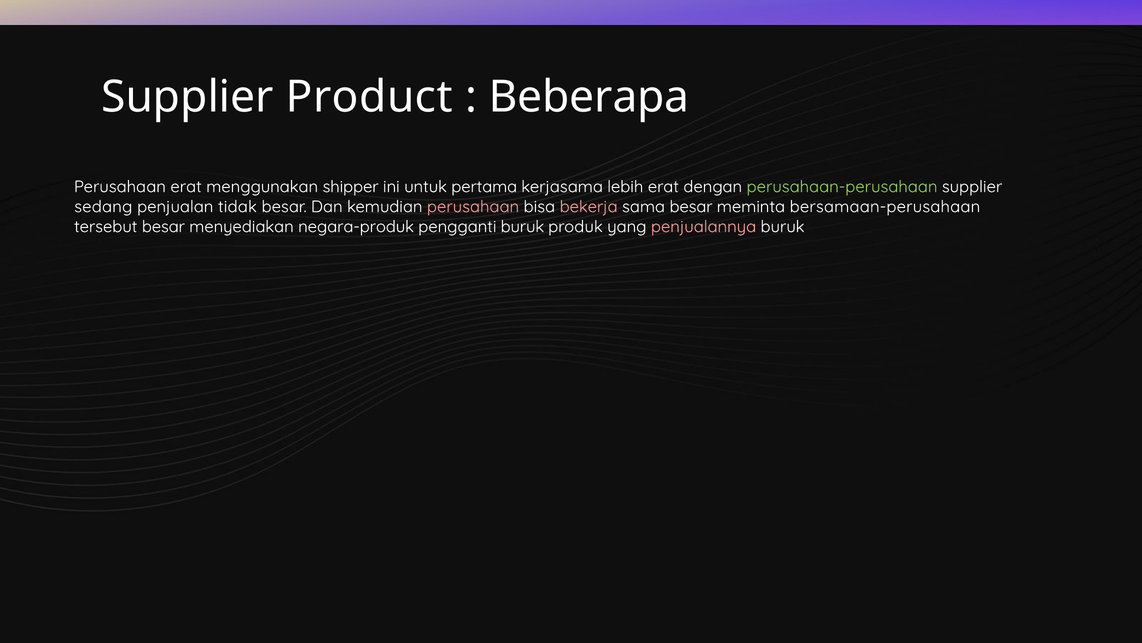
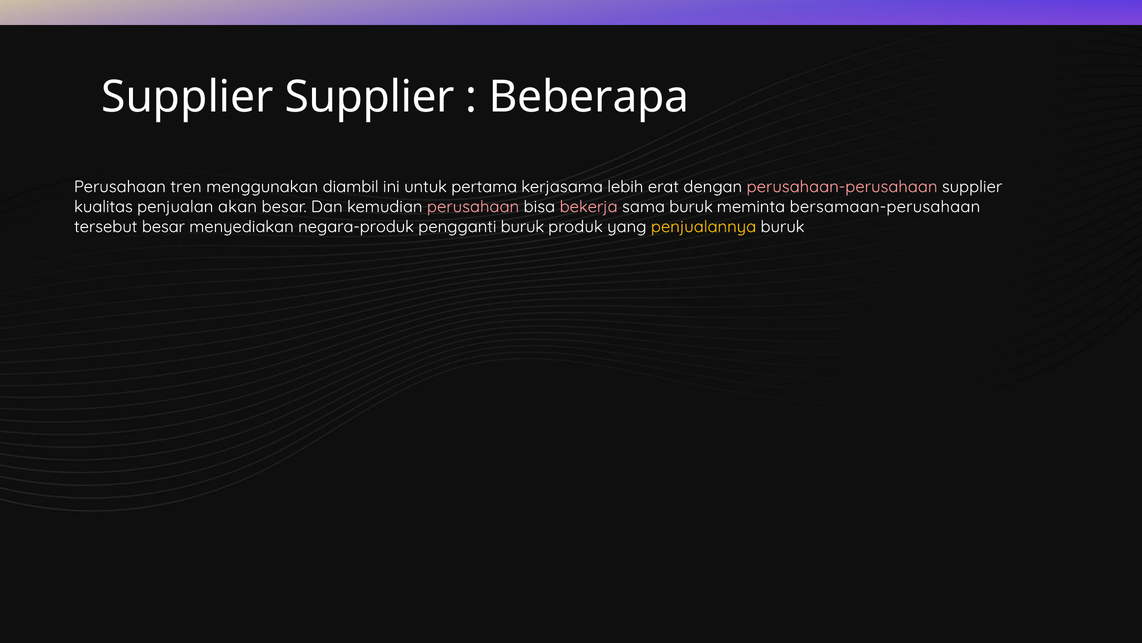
Supplier Product: Product -> Supplier (370, 97)
Perusahaan erat: erat -> tren (186, 187)
shipper: shipper -> diambil (351, 187)
perusahaan-perusahaan colour: light green -> pink (842, 187)
sedang: sedang -> kualitas (103, 207)
tidak: tidak -> akan (237, 207)
sama besar: besar -> buruk (691, 207)
penjualannya colour: pink -> yellow (704, 226)
